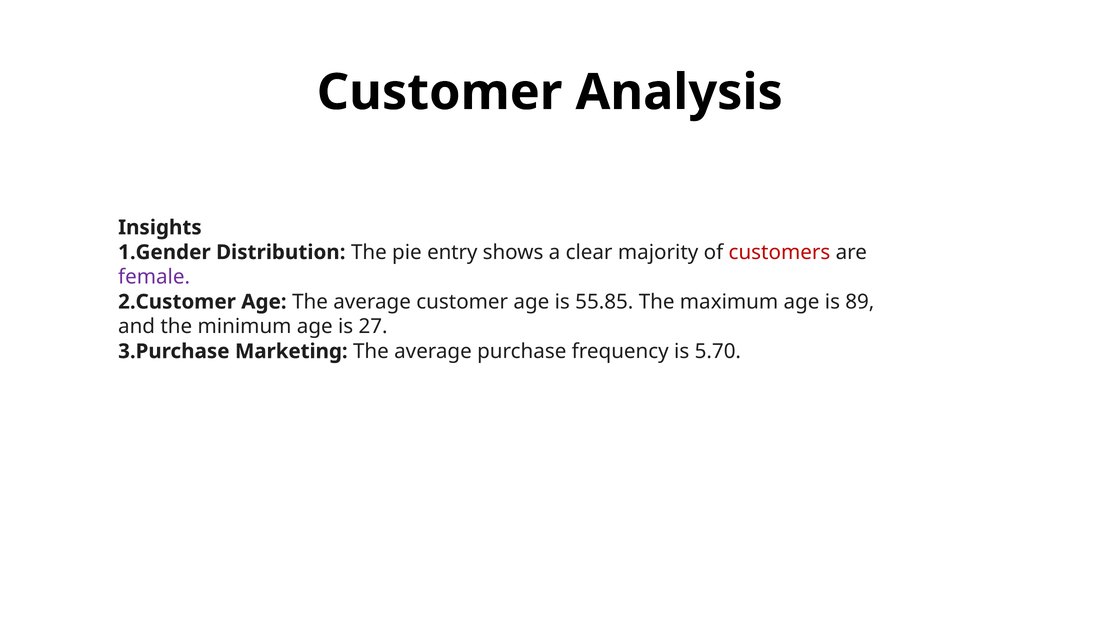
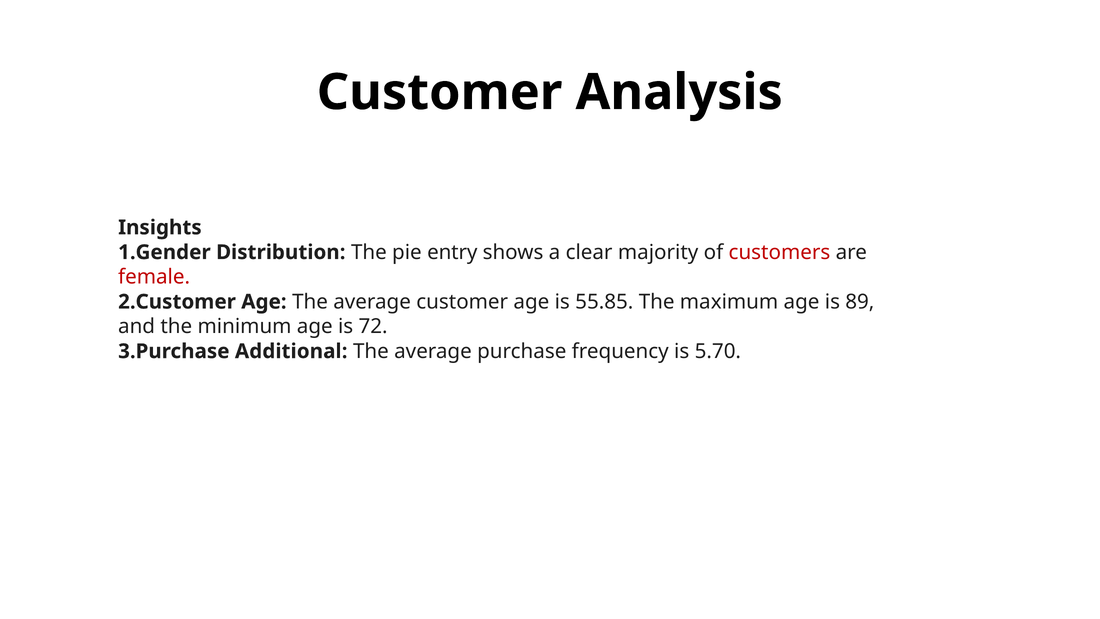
female colour: purple -> red (154, 277)
27: 27 -> 72 (373, 326)
Marketing: Marketing -> Additional (291, 351)
